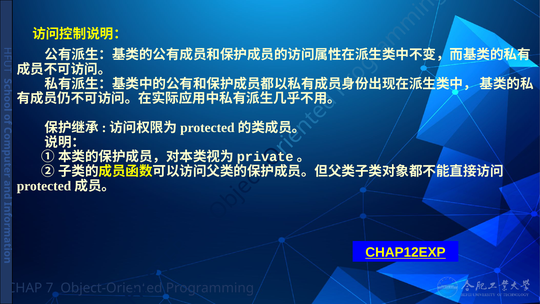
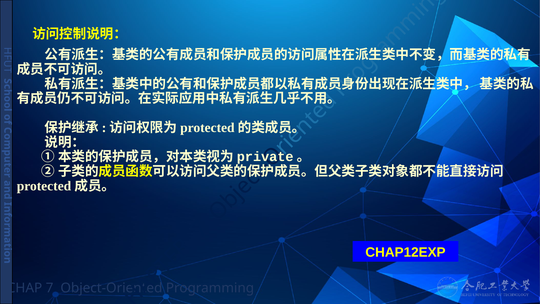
CHAP12EXP underline: present -> none (405, 252)
